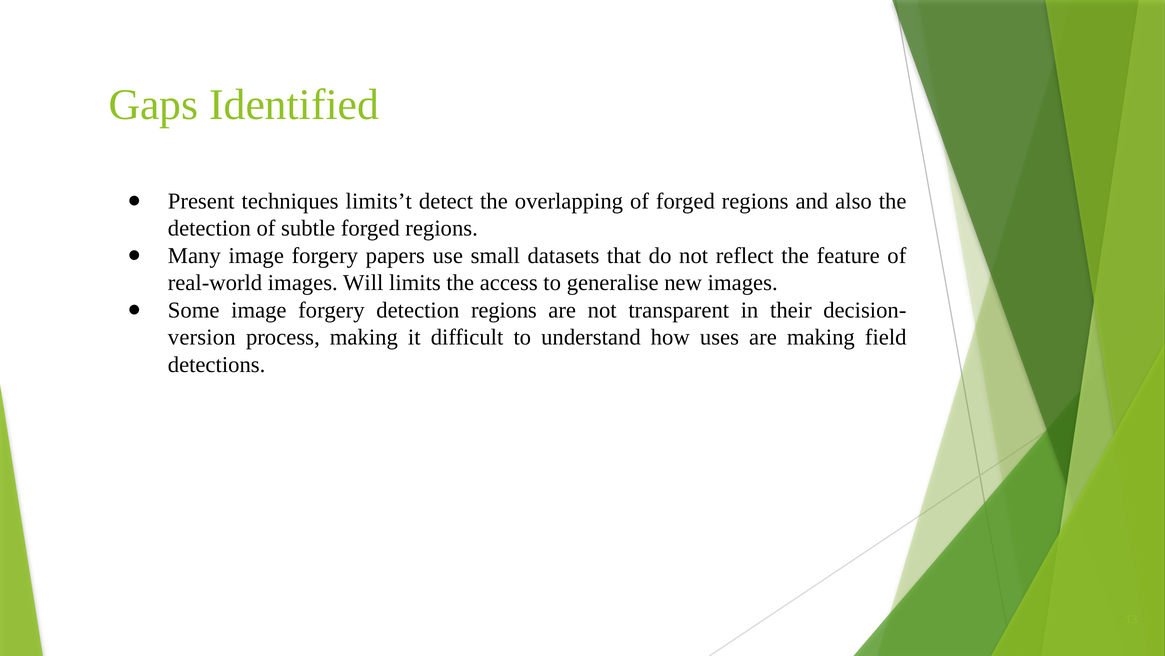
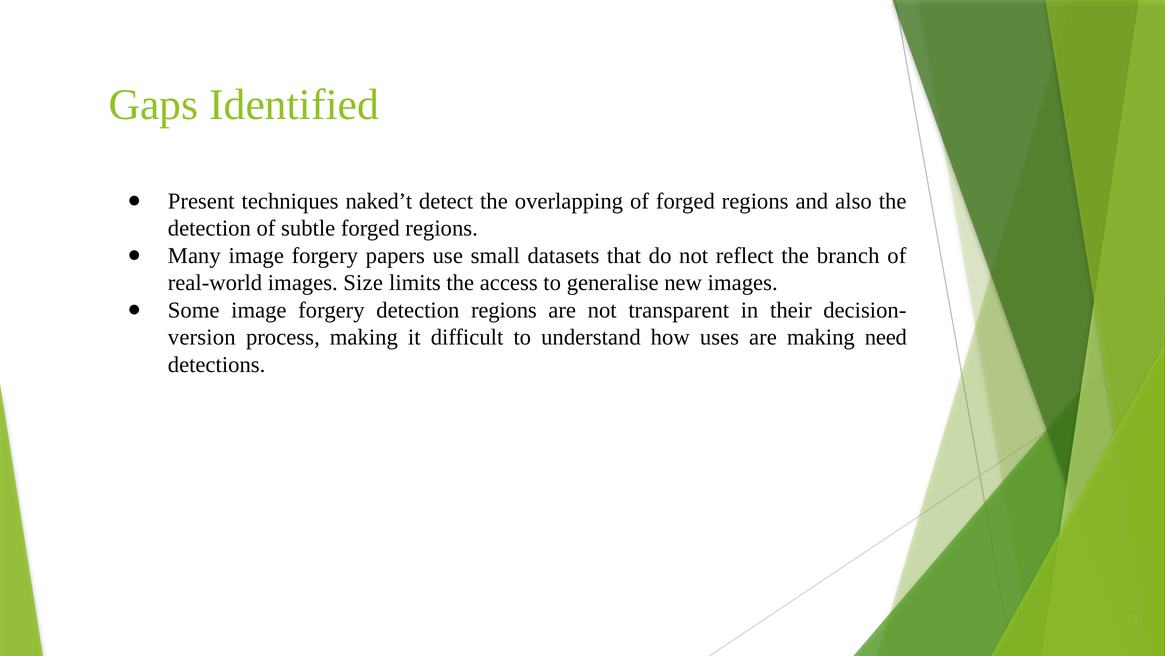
limits’t: limits’t -> naked’t (379, 201)
feature: feature -> branch (848, 255)
Will: Will -> Size (363, 283)
field: field -> need (886, 337)
